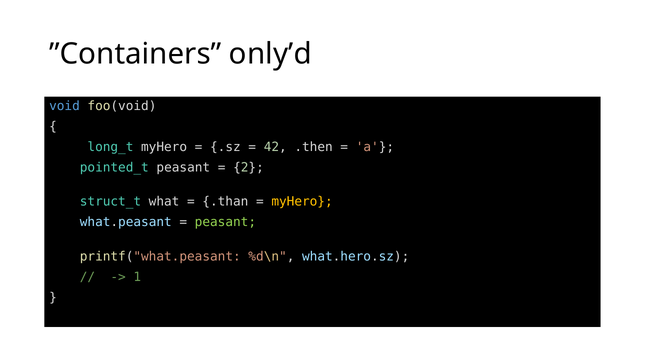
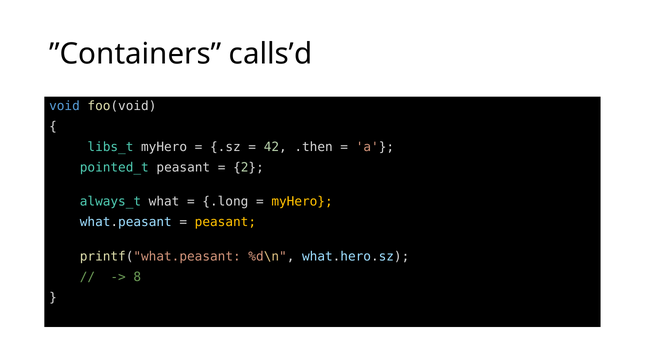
only’d: only’d -> calls’d (271, 54)
long_t: long_t -> libs_t (110, 147)
struct_t: struct_t -> always_t (110, 202)
.than: .than -> .long (225, 202)
peasant colour: light green -> yellow (225, 222)
1: 1 -> 8 (137, 277)
